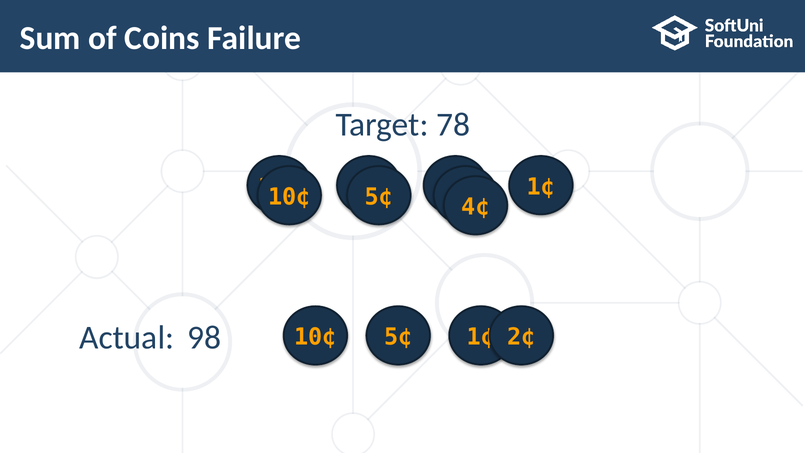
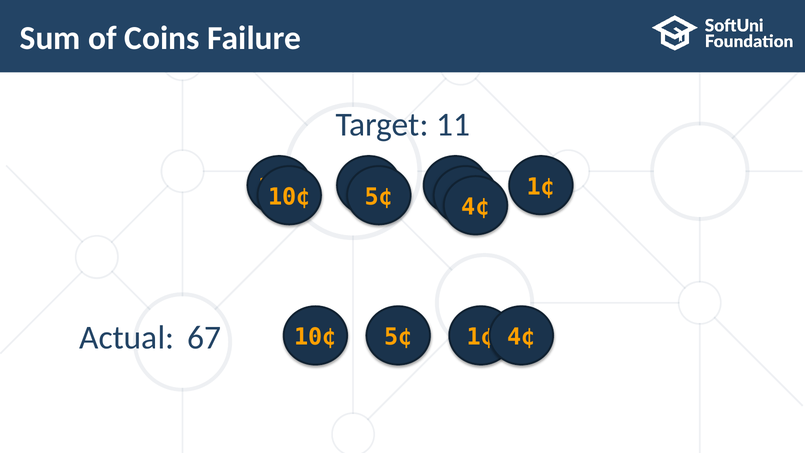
78: 78 -> 11 (453, 124)
98: 98 -> 67 (204, 337)
2¢: 2¢ -> 4¢ (521, 337)
